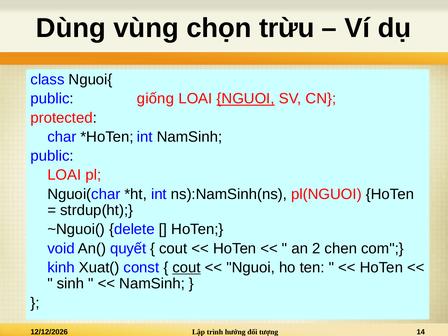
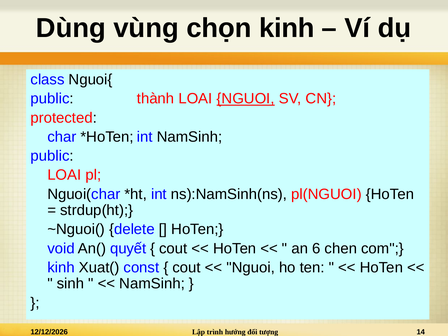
chọn trừu: trừu -> kinh (287, 28)
giống: giống -> thành (156, 99)
2: 2 -> 6 (316, 248)
cout underline: present -> none (187, 268)
